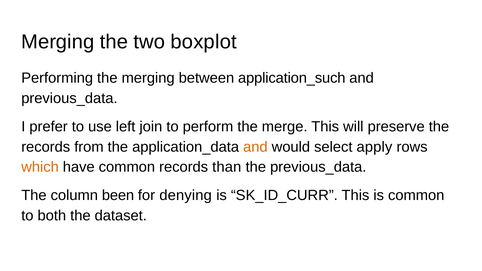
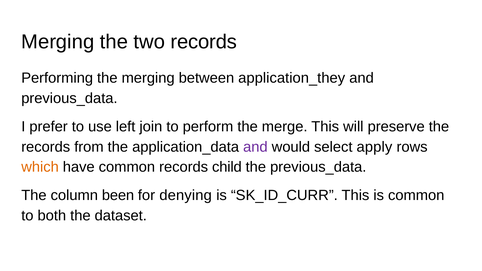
two boxplot: boxplot -> records (204, 42)
application_such: application_such -> application_they (292, 78)
and colour: orange -> purple (255, 147)
than: than -> child (227, 167)
